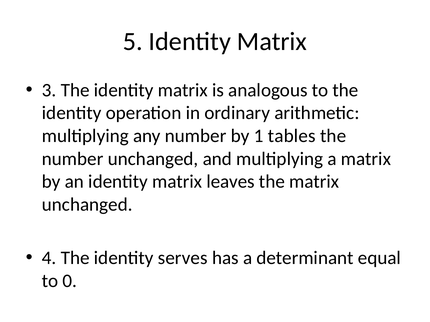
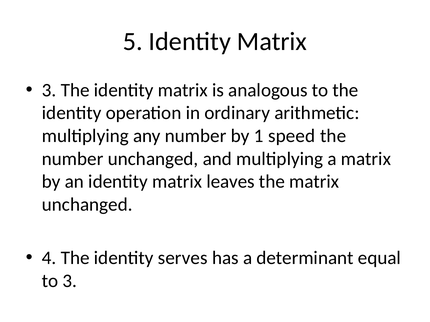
tables: tables -> speed (292, 136)
to 0: 0 -> 3 (70, 281)
